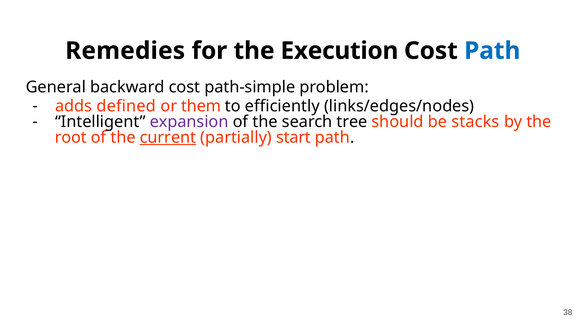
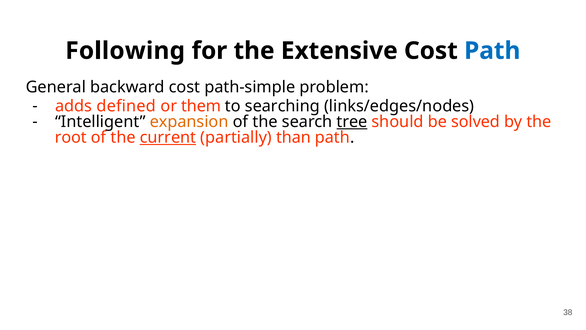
Remedies: Remedies -> Following (125, 51)
Execution: Execution -> Extensive (339, 51)
efficiently: efficiently -> searching (282, 106)
expansion colour: purple -> orange (189, 122)
tree underline: none -> present (352, 122)
stacks: stacks -> solved (476, 122)
start: start -> than (293, 137)
